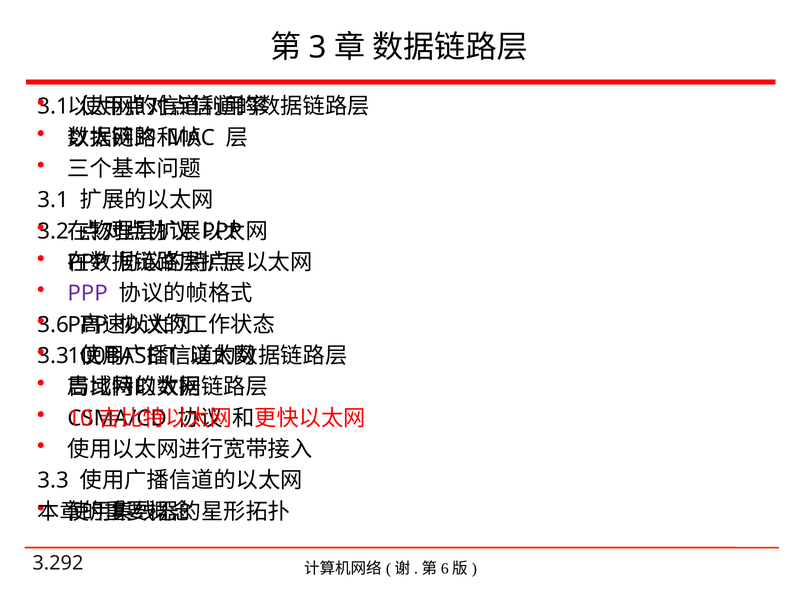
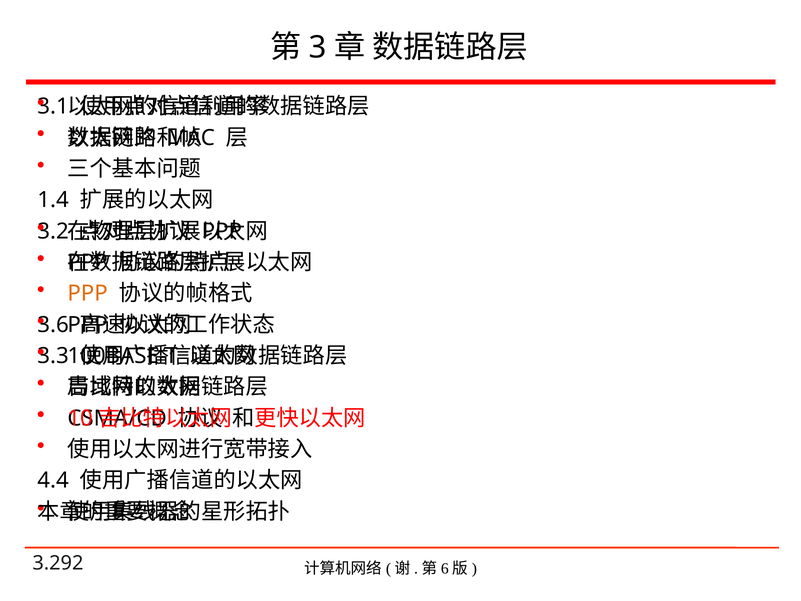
3.1: 3.1 -> 1.4 (53, 200)
PPP colour: purple -> orange (88, 293)
3.3: 3.3 -> 4.4 (53, 480)
